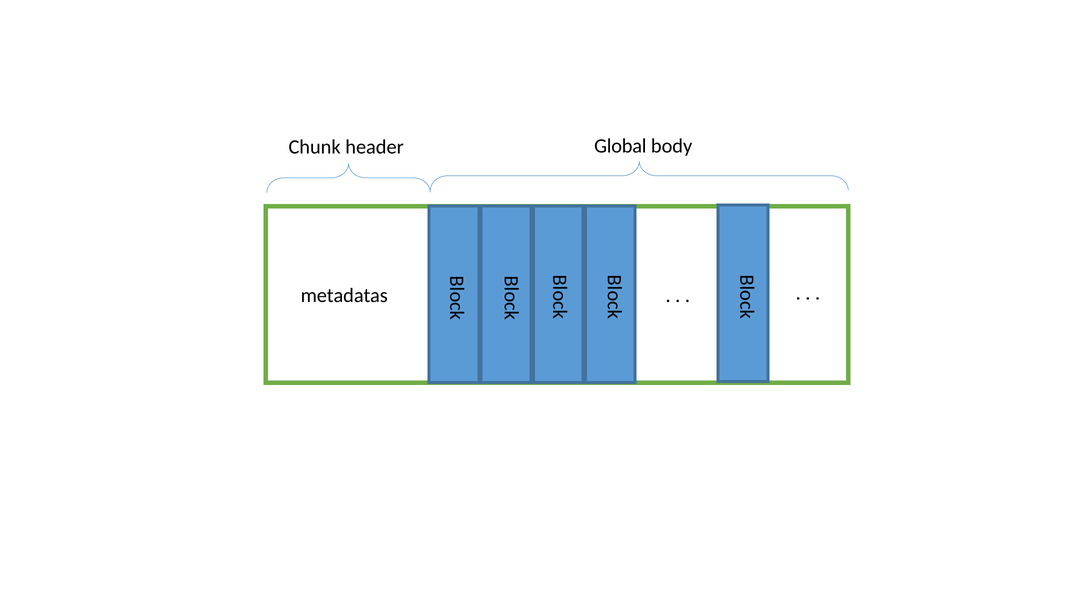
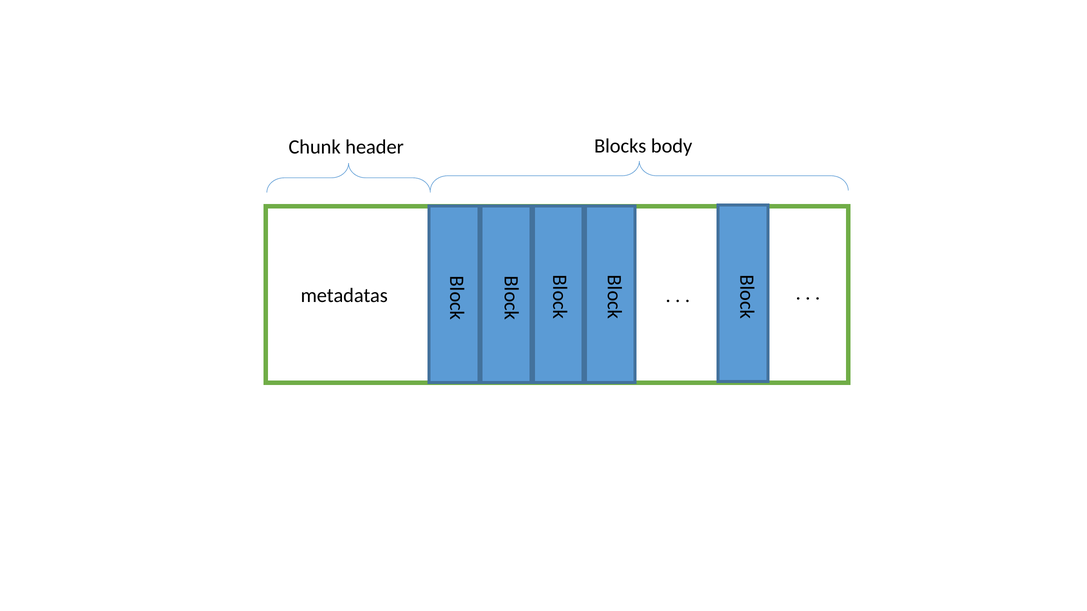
Global: Global -> Blocks (620, 146)
